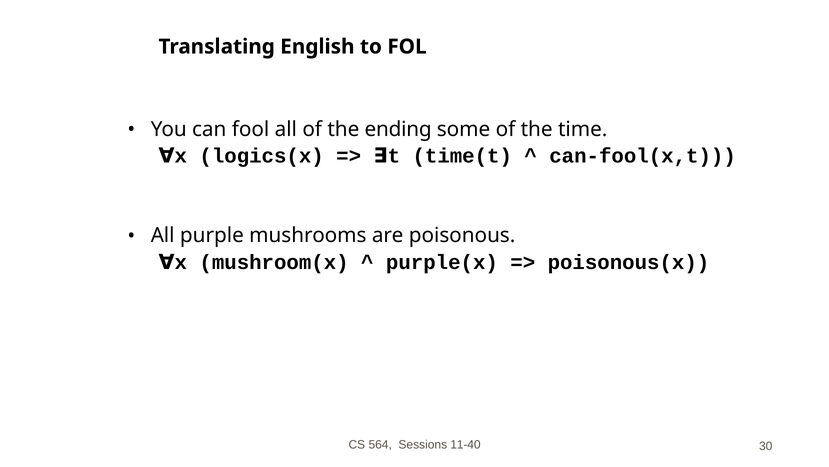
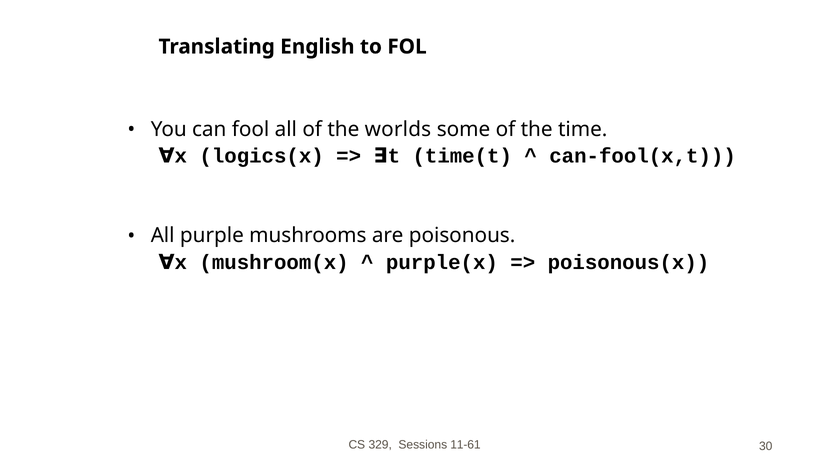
ending: ending -> worlds (398, 129)
564: 564 -> 329 (380, 444)
11-40: 11-40 -> 11-61 (465, 444)
